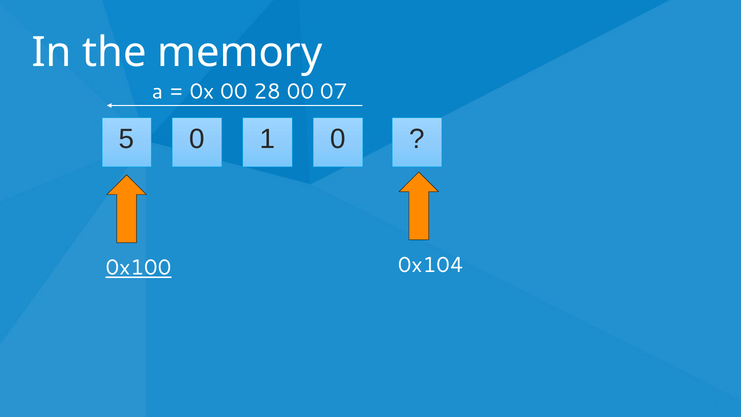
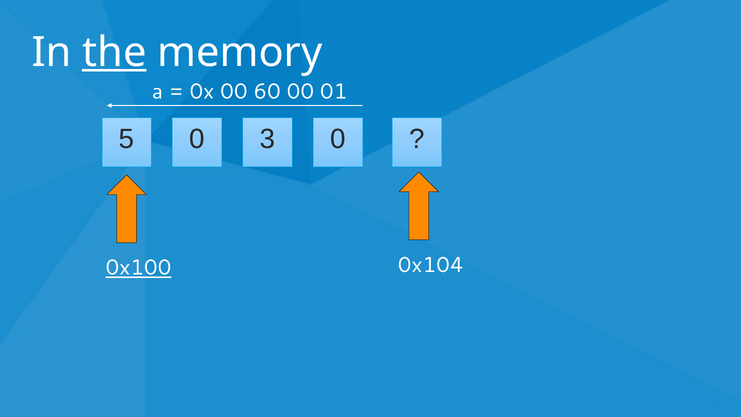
the underline: none -> present (114, 52)
28: 28 -> 60 (267, 92)
07: 07 -> 01 (334, 92)
1: 1 -> 3 (267, 139)
